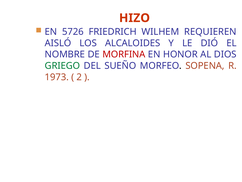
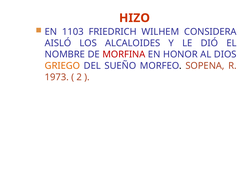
5726: 5726 -> 1103 (73, 32)
REQUIEREN: REQUIEREN -> CONSIDERA (210, 32)
GRIEGO colour: green -> orange (62, 66)
